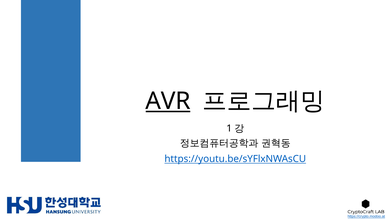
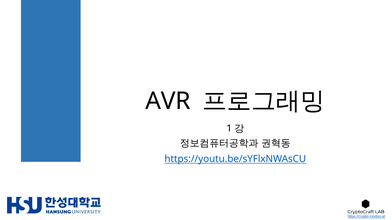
AVR underline: present -> none (168, 101)
